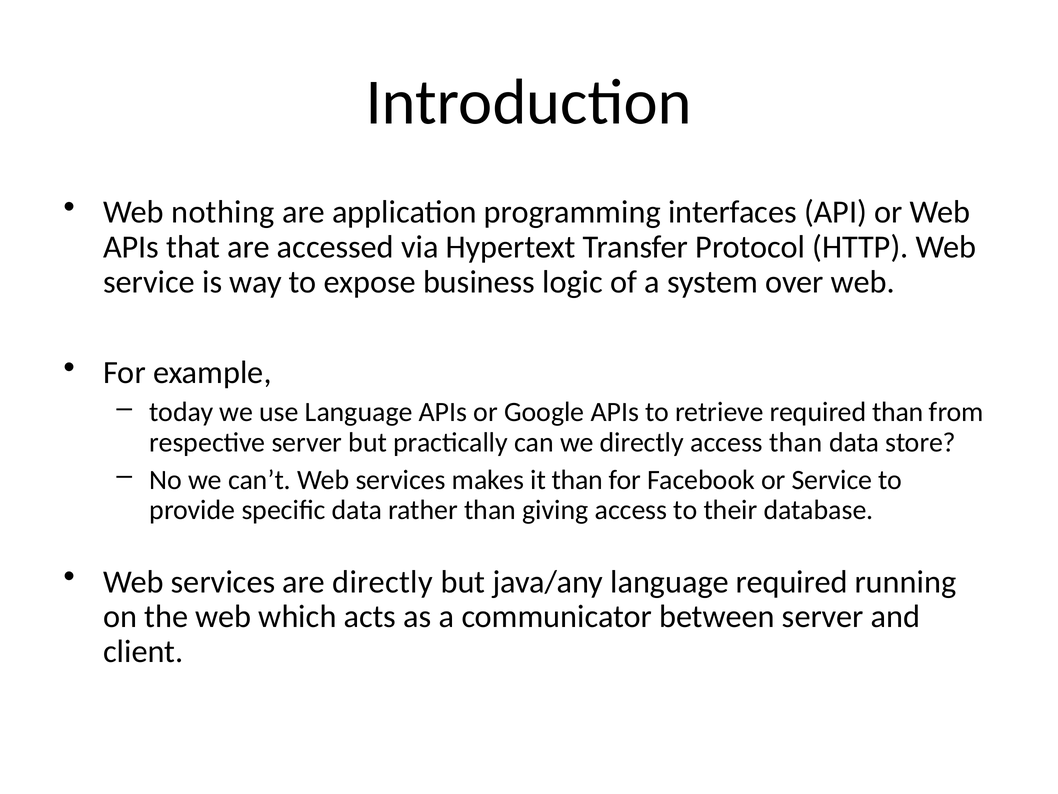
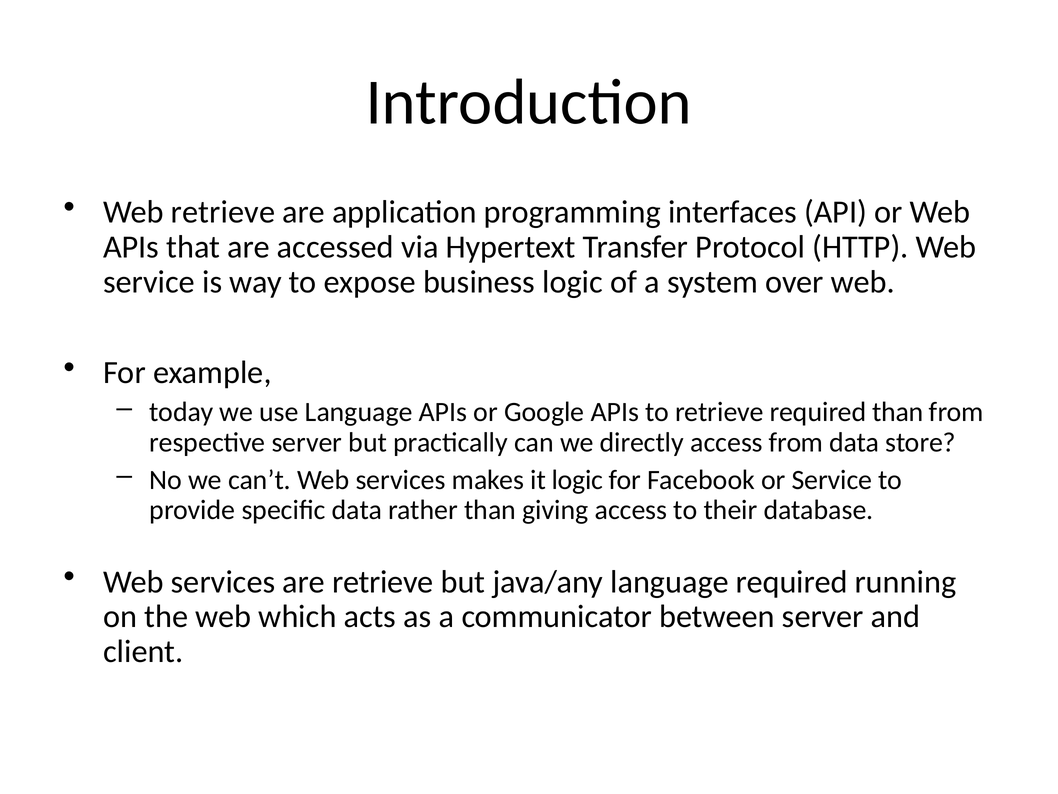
Web nothing: nothing -> retrieve (223, 212)
access than: than -> from (796, 442)
it than: than -> logic (578, 480)
are directly: directly -> retrieve (383, 581)
